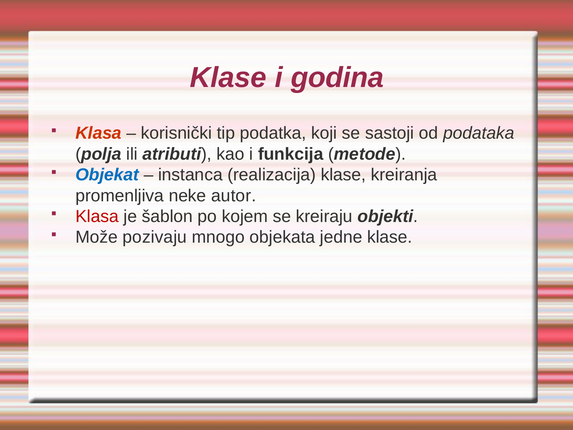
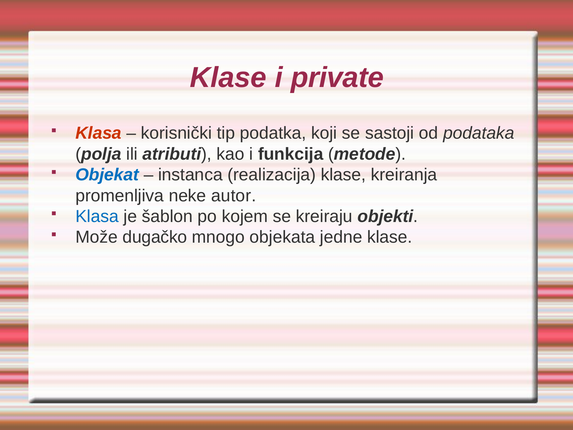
godina: godina -> private (337, 78)
Klasa colour: red -> blue (97, 216)
pozivaju: pozivaju -> dugačko (155, 237)
